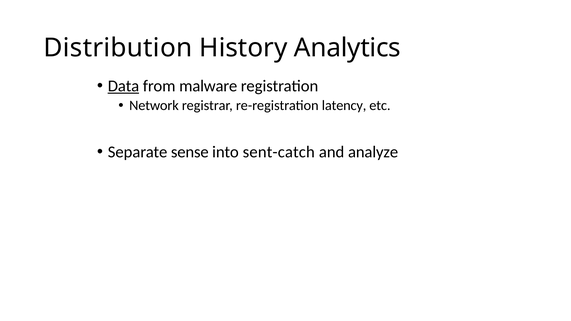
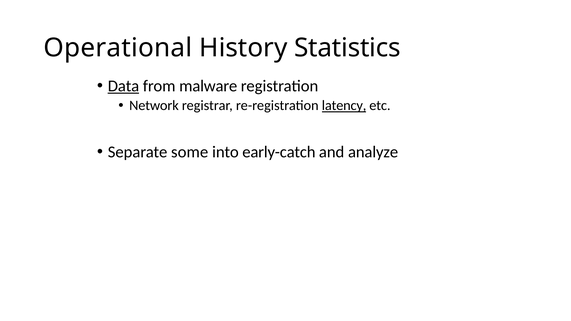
Distribution: Distribution -> Operational (118, 48)
Analytics: Analytics -> Statistics (347, 48)
latency underline: none -> present (344, 106)
sense: sense -> some (190, 152)
sent-catch: sent-catch -> early-catch (279, 152)
